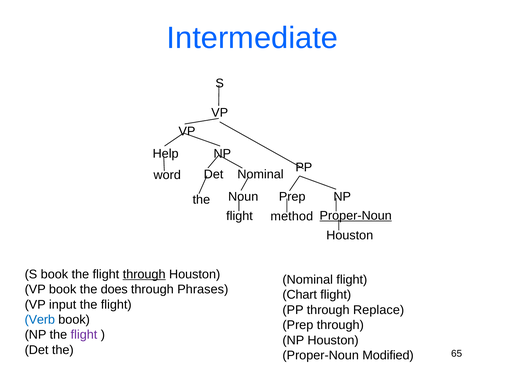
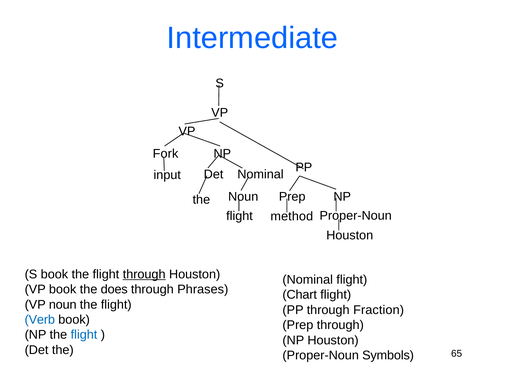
Help: Help -> Fork (166, 154)
word: word -> input (167, 175)
Proper-Noun underline: present -> none (356, 216)
VP input: input -> noun (63, 305)
Replace: Replace -> Fraction (379, 311)
flight colour: purple -> blue (84, 335)
Modified: Modified -> Symbols (388, 356)
